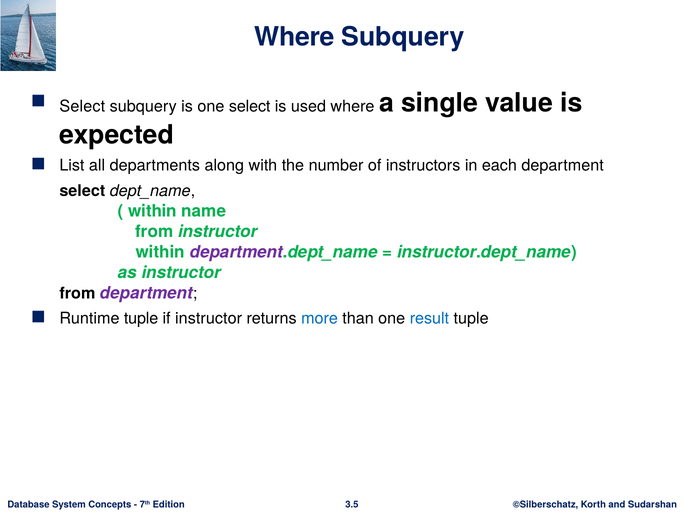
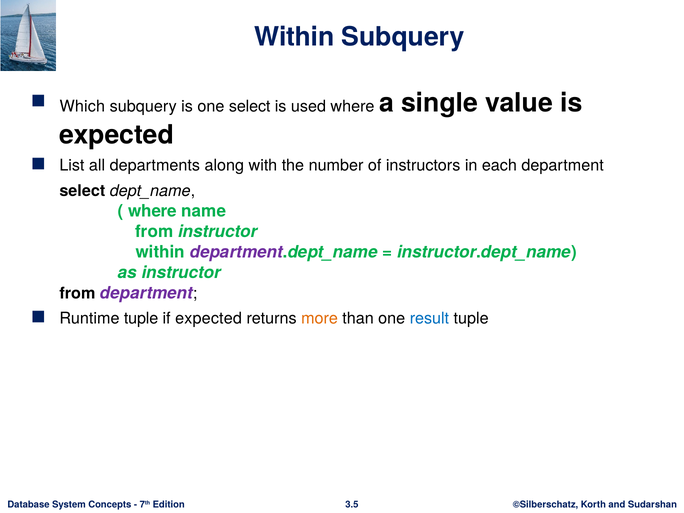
Where: Where -> Within (294, 37)
Select: Select -> Which (82, 107)
within: within -> where (153, 211)
if instructor: instructor -> expected (209, 319)
more colour: blue -> orange (320, 319)
